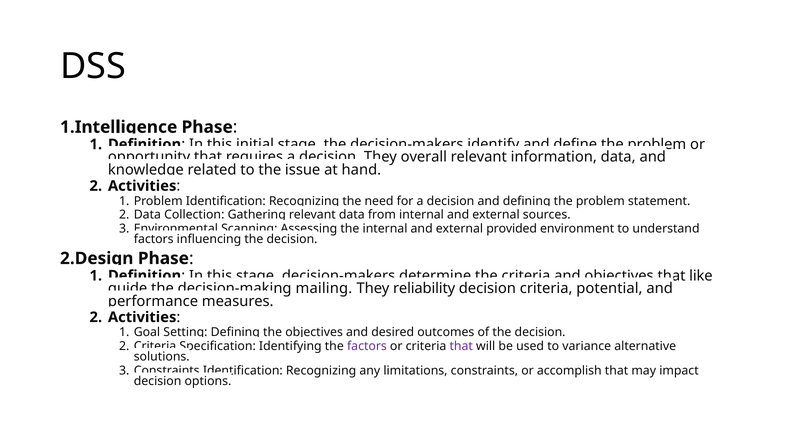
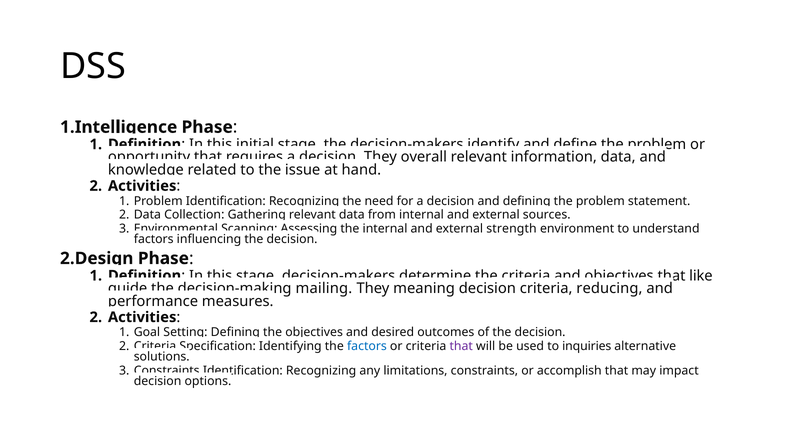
provided: provided -> strength (511, 229)
reliability: reliability -> meaning (424, 288)
potential: potential -> reducing (609, 288)
factors colour: purple -> blue (367, 346)
variance: variance -> inquiries (587, 346)
